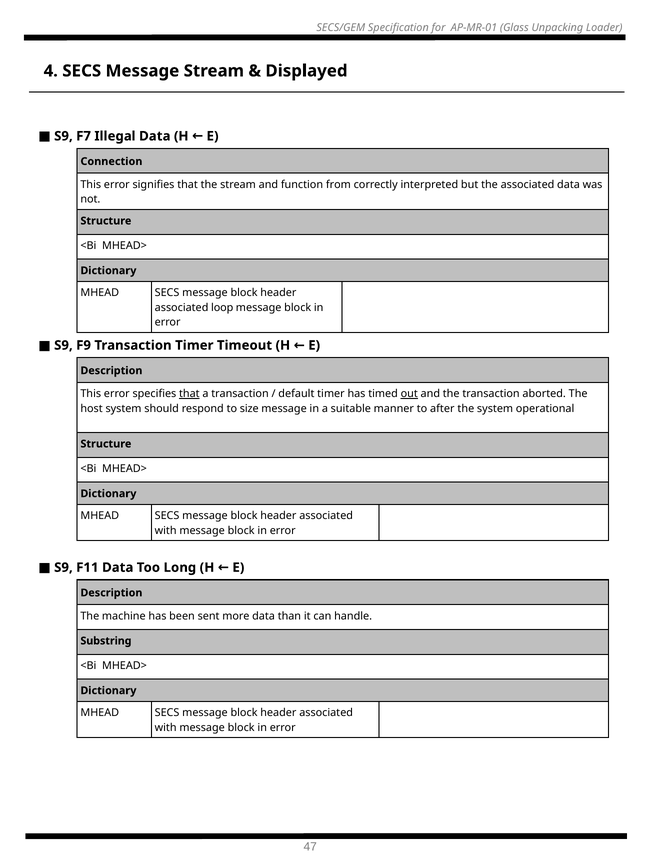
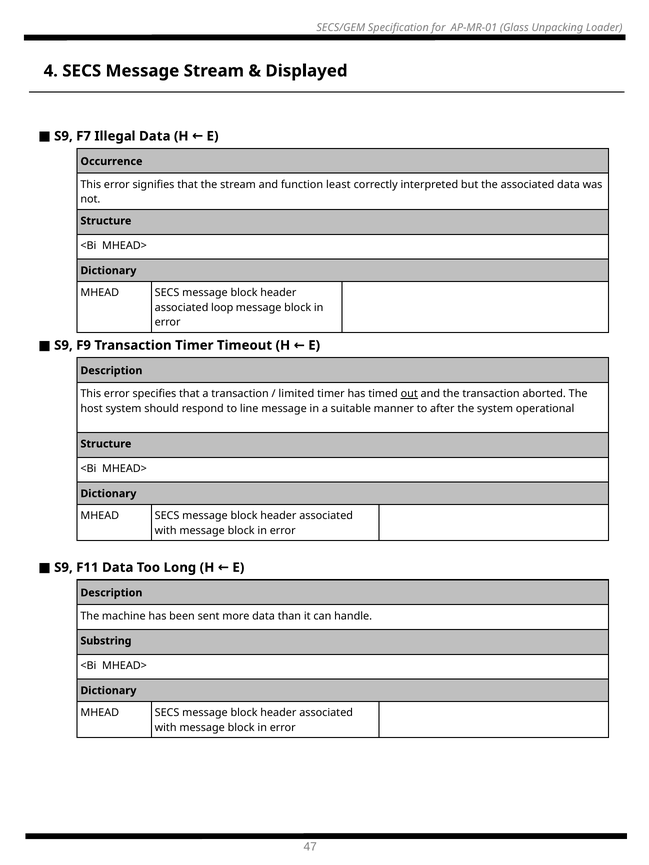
Connection: Connection -> Occurrence (111, 161)
from: from -> least (338, 185)
that underline: present -> none (189, 394)
default: default -> limited (296, 394)
size: size -> line (249, 409)
